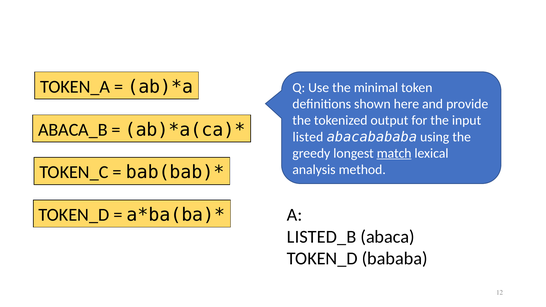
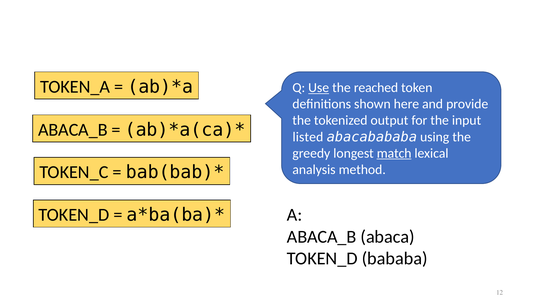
Use underline: none -> present (319, 88)
minimal: minimal -> reached (376, 88)
LISTED_B: LISTED_B -> ABACA_B (322, 237)
